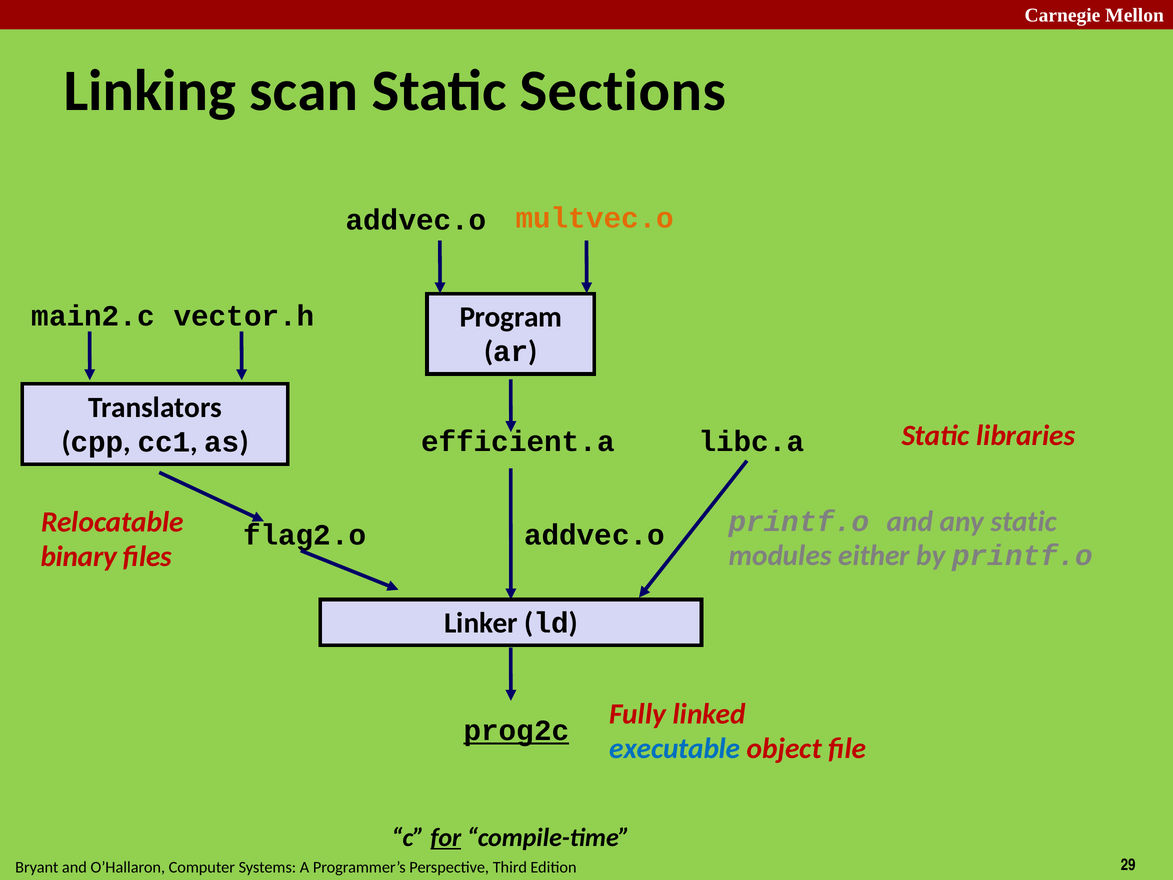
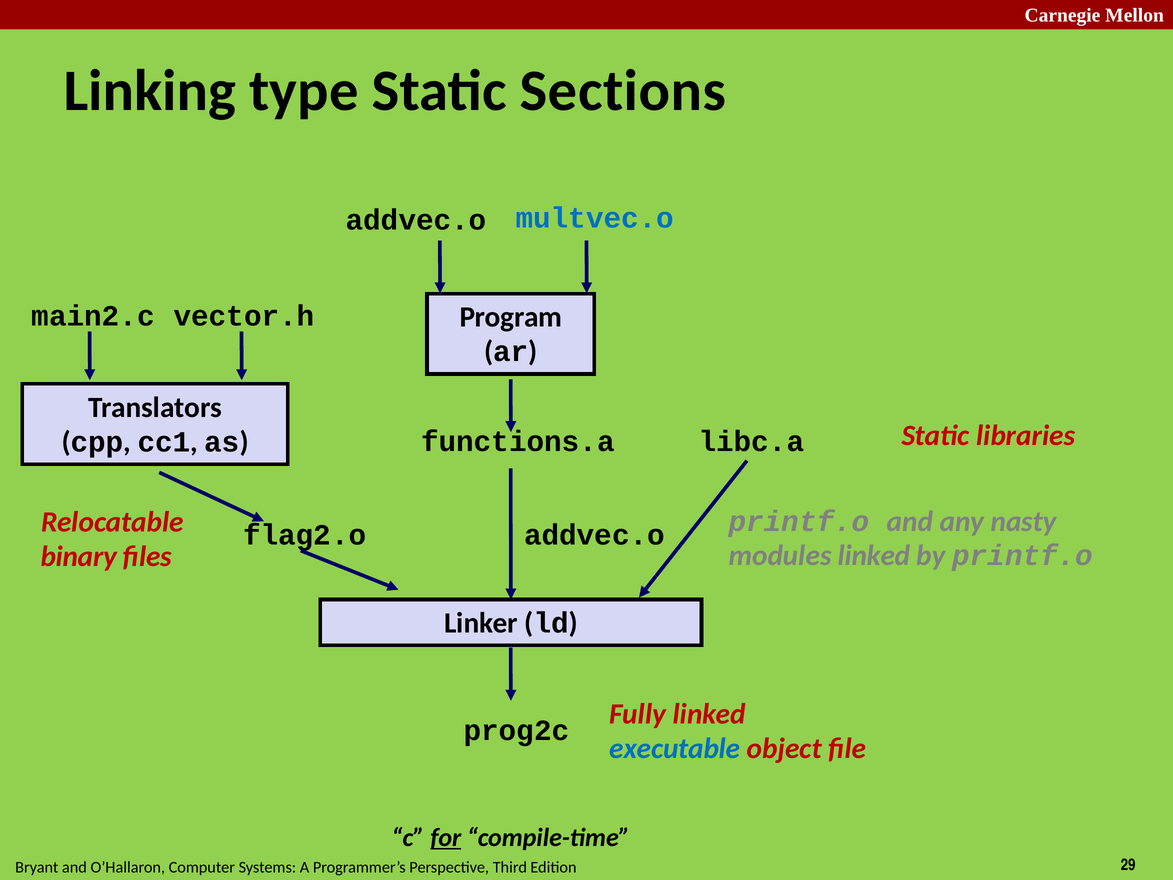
scan: scan -> type (304, 91)
multvec.o colour: orange -> blue (595, 218)
efficient.a: efficient.a -> functions.a (518, 441)
any static: static -> nasty (1024, 521)
modules either: either -> linked (874, 555)
prog2c underline: present -> none (516, 731)
